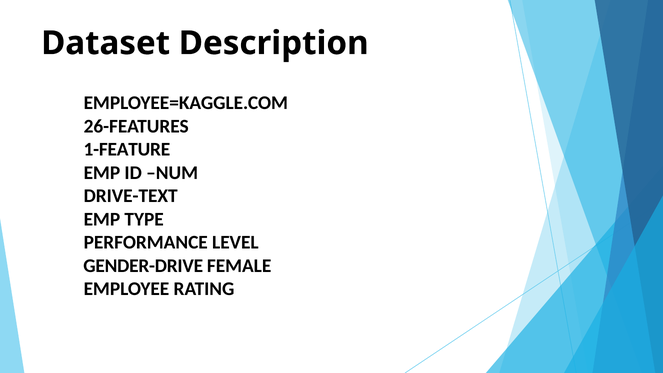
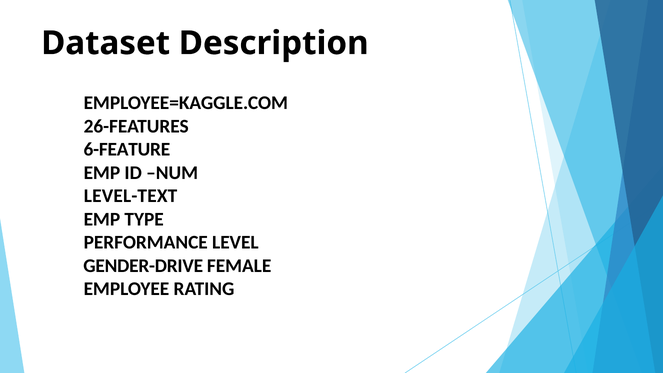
1-FEATURE: 1-FEATURE -> 6-FEATURE (127, 150)
DRIVE-TEXT: DRIVE-TEXT -> LEVEL-TEXT (131, 196)
